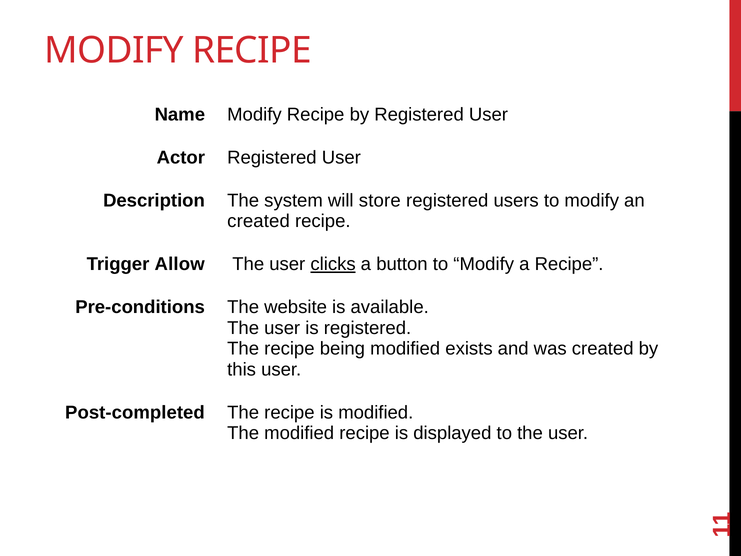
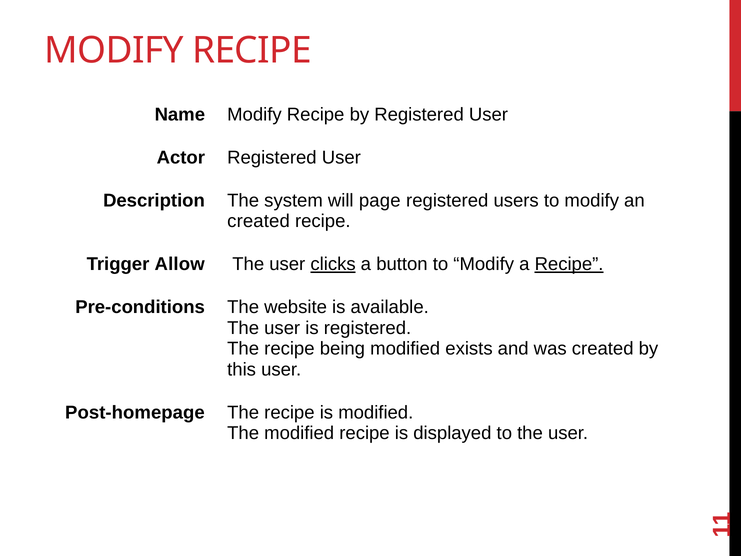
store: store -> page (380, 200)
Recipe underline: none -> present (569, 264)
Post-completed: Post-completed -> Post-homepage (135, 412)
